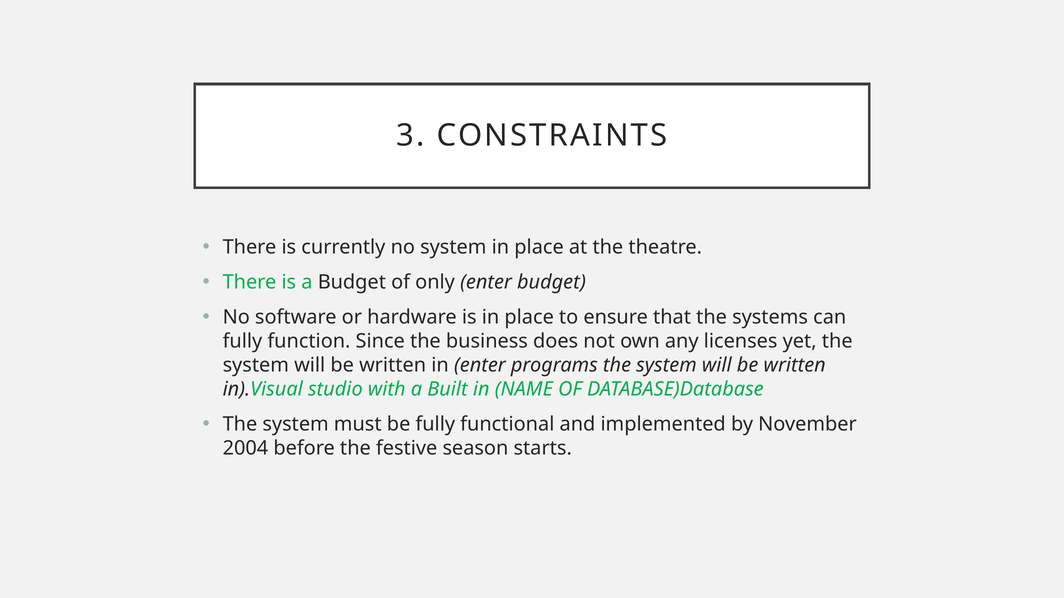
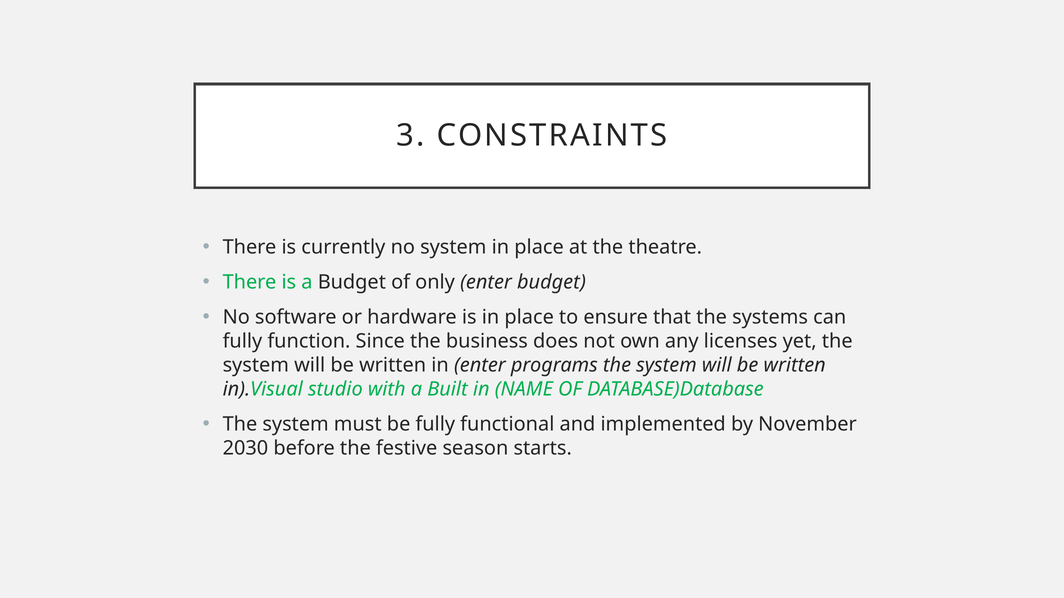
2004: 2004 -> 2030 (245, 448)
